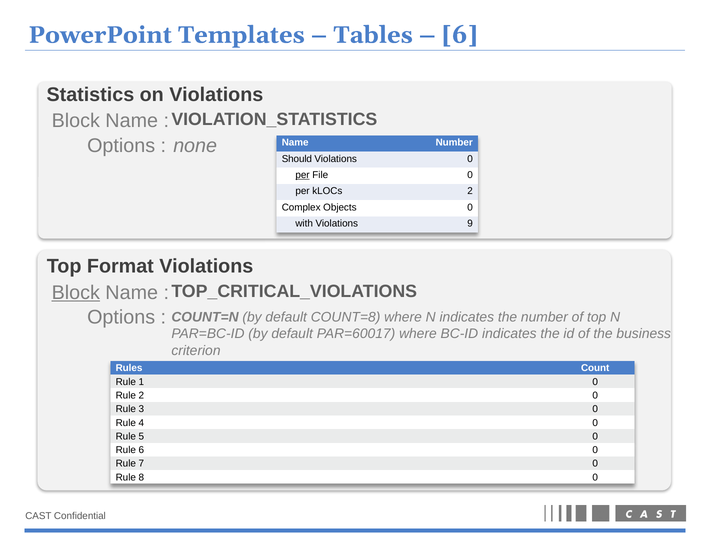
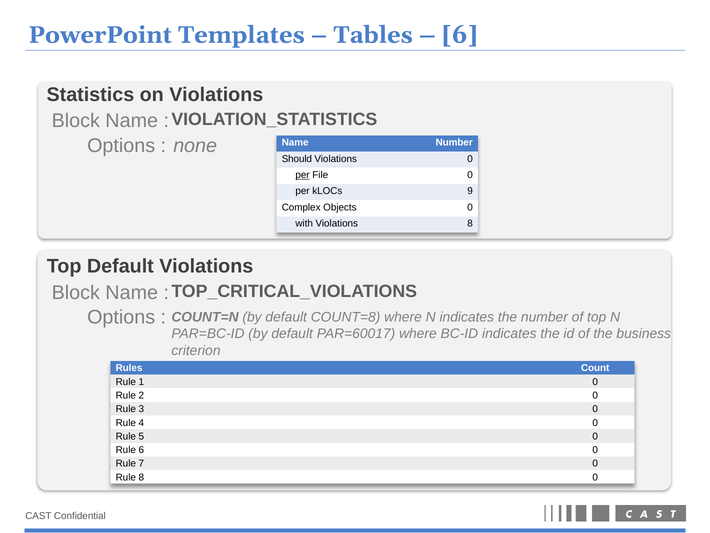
kLOCs 2: 2 -> 9 (470, 191)
Violations 9: 9 -> 8 (470, 223)
Top Format: Format -> Default (120, 266)
Block underline: present -> none (76, 292)
